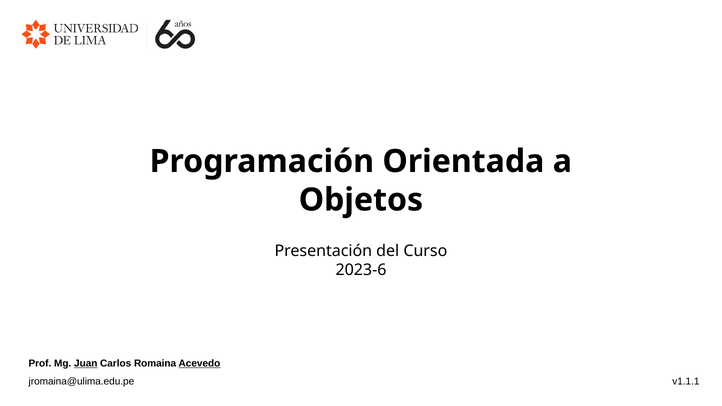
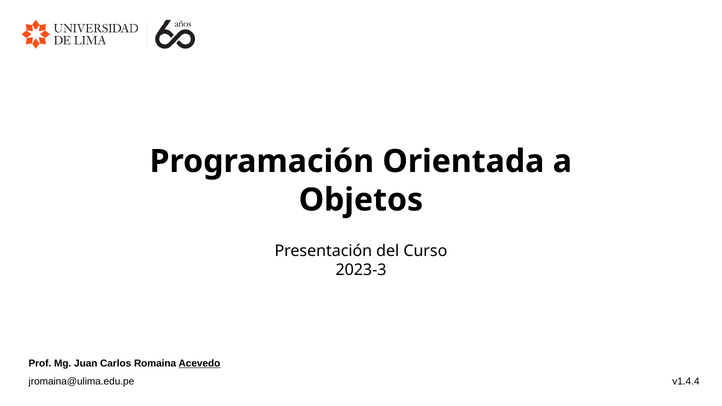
2023-6: 2023-6 -> 2023-3 (361, 270)
Juan underline: present -> none (86, 364)
v1.1.1: v1.1.1 -> v1.4.4 (686, 381)
